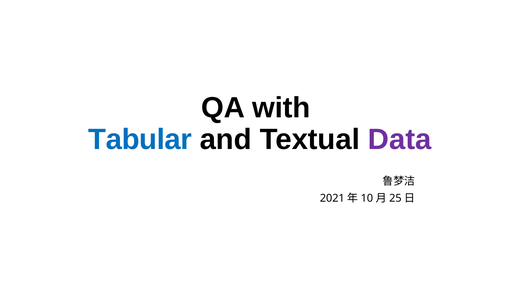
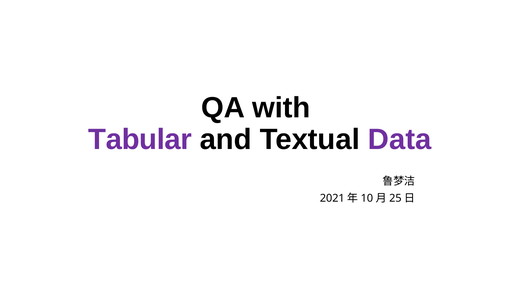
Tabular colour: blue -> purple (140, 139)
